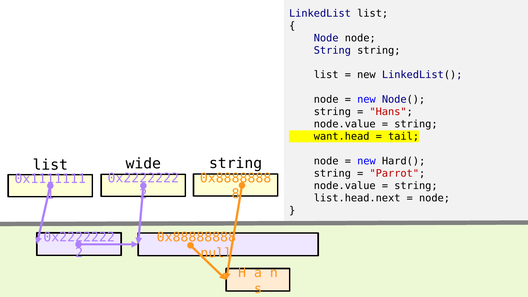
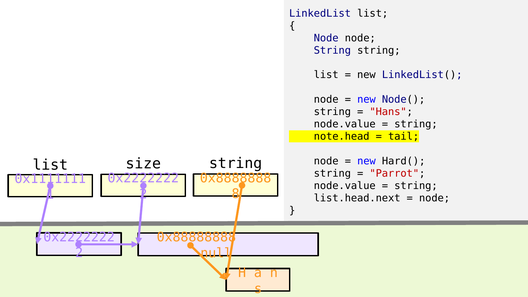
want.head: want.head -> note.head (342, 137)
wide: wide -> size (143, 164)
